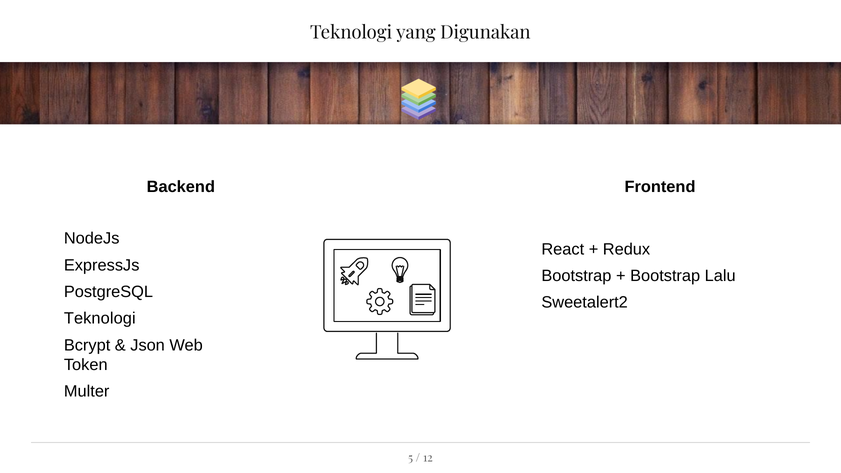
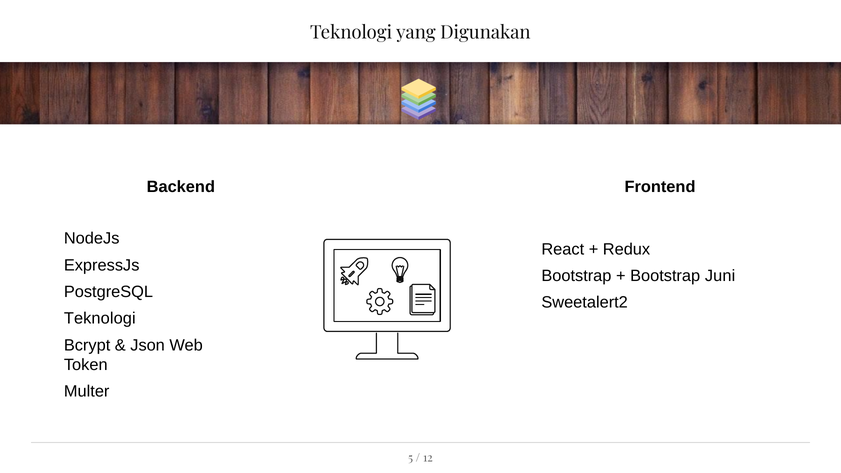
Lalu: Lalu -> Juni (720, 276)
